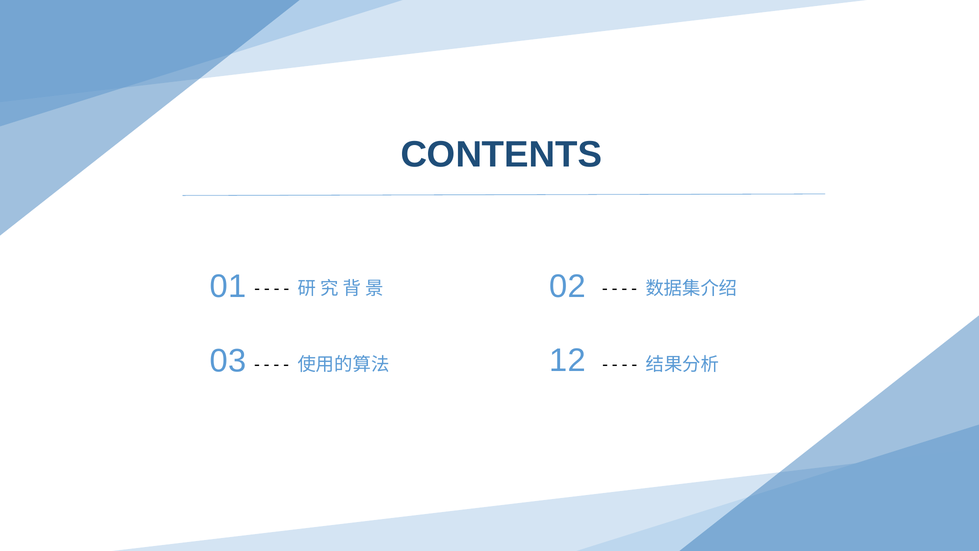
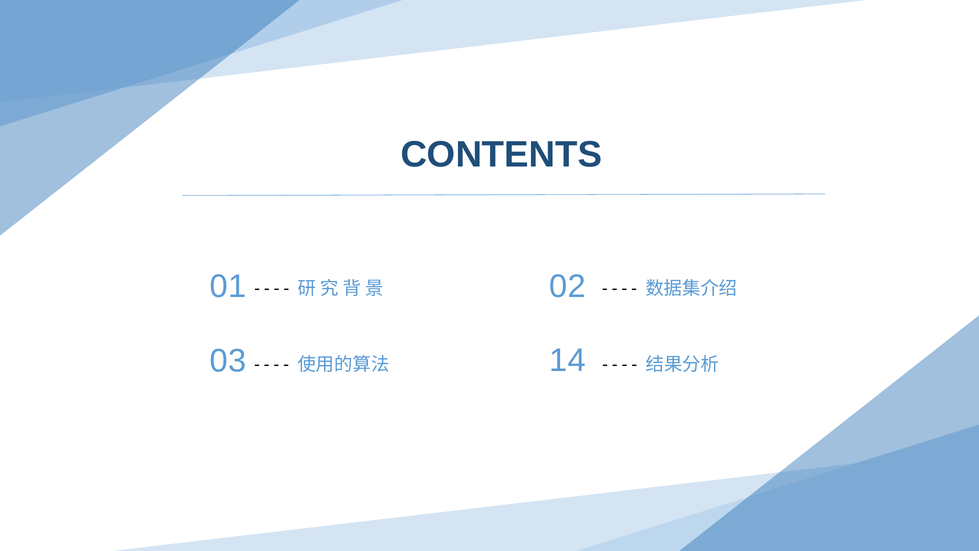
12: 12 -> 14 (568, 360)
